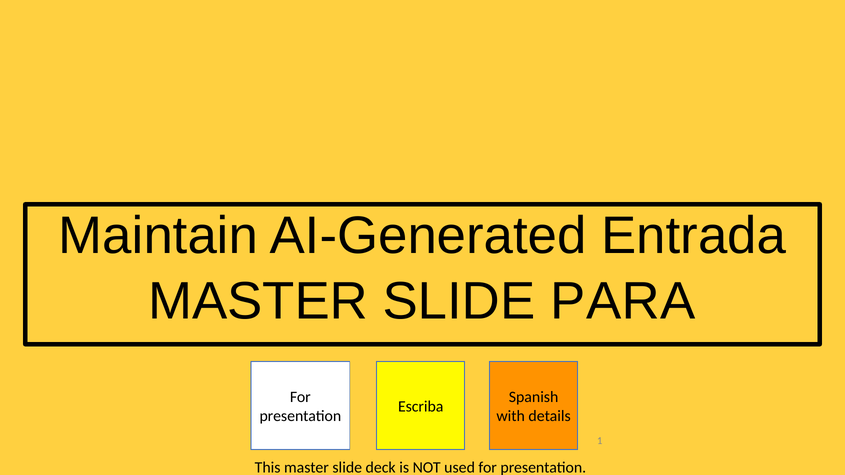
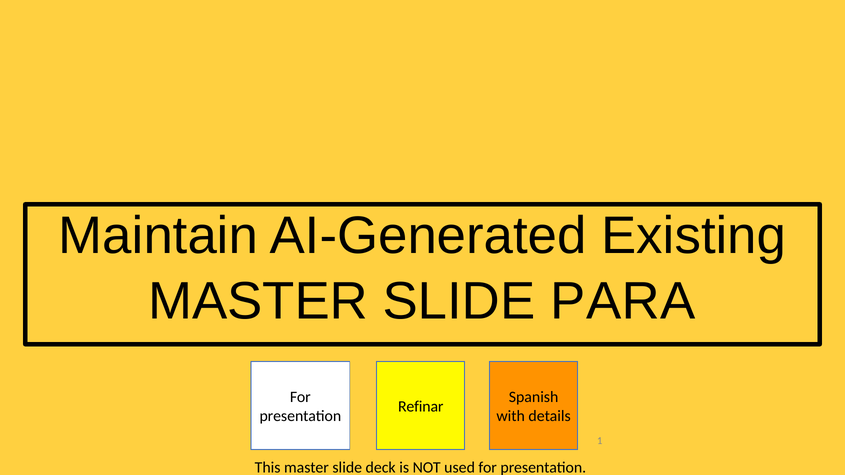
Entrada: Entrada -> Existing (694, 236)
Escriba: Escriba -> Refinar (421, 407)
